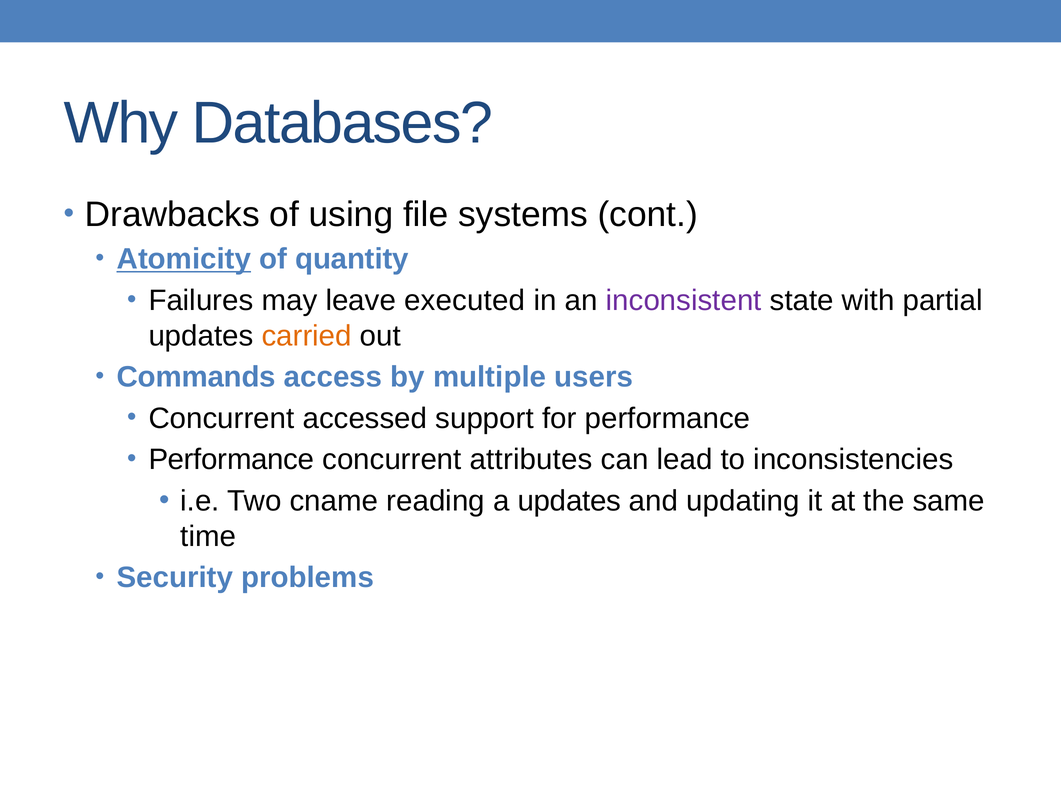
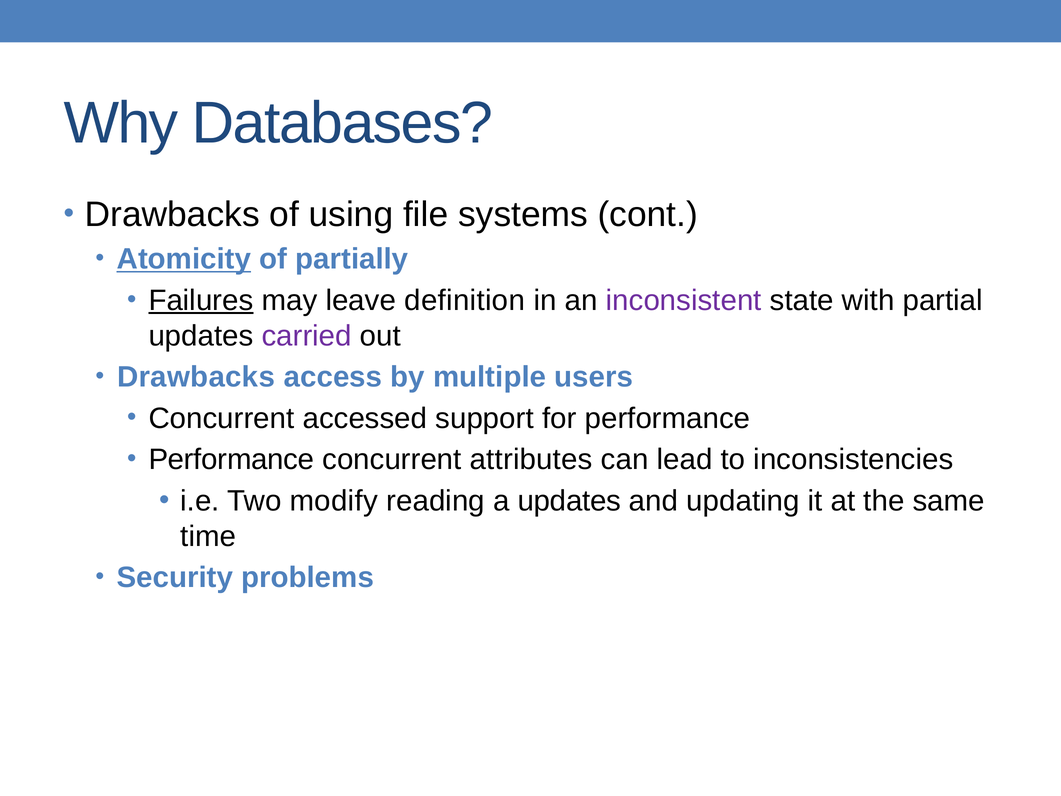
quantity: quantity -> partially (352, 259)
Failures underline: none -> present (201, 300)
executed: executed -> definition (465, 300)
carried colour: orange -> purple (307, 336)
Commands: Commands -> Drawbacks (196, 377)
cname: cname -> modify (334, 501)
